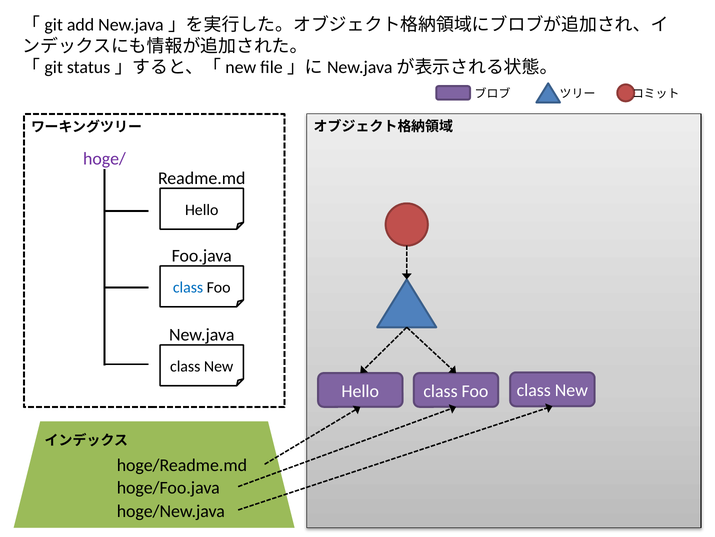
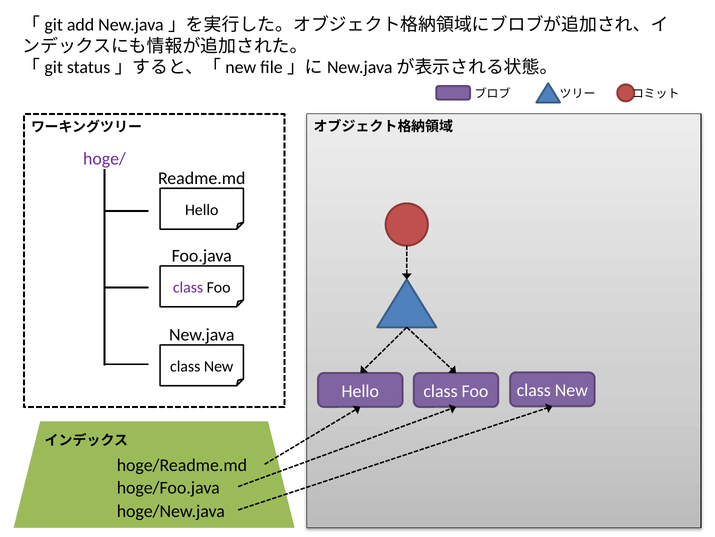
class colour: blue -> purple (188, 287)
